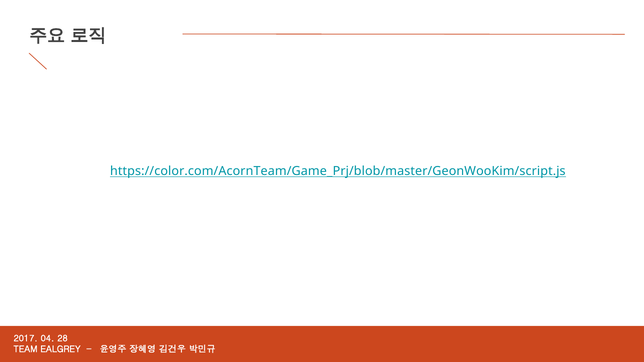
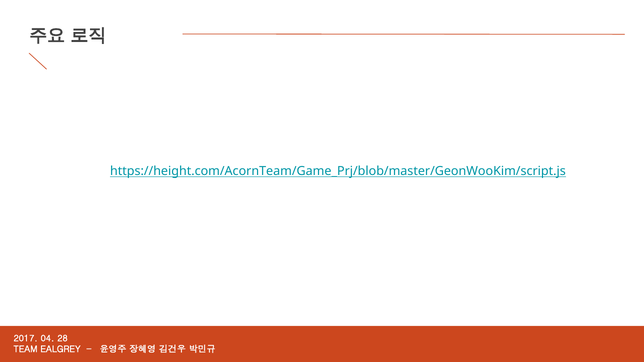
https://color.com/AcornTeam/Game_Prj/blob/master/GeonWooKim/script.js: https://color.com/AcornTeam/Game_Prj/blob/master/GeonWooKim/script.js -> https://height.com/AcornTeam/Game_Prj/blob/master/GeonWooKim/script.js (338, 171)
